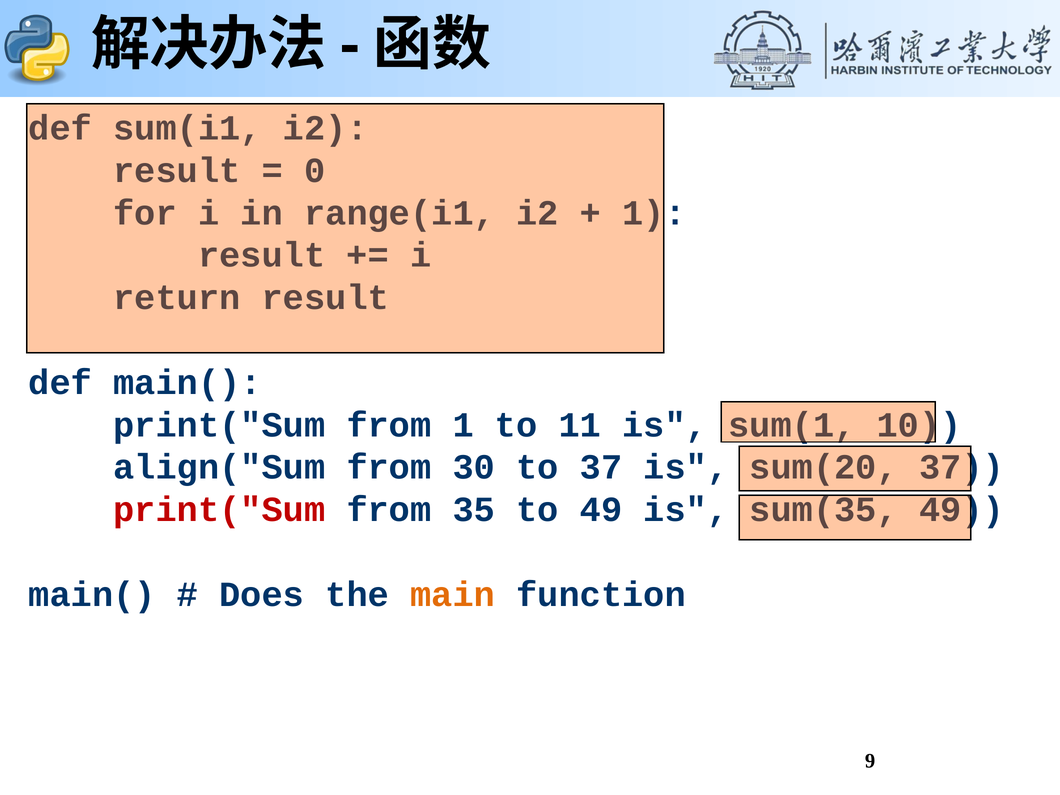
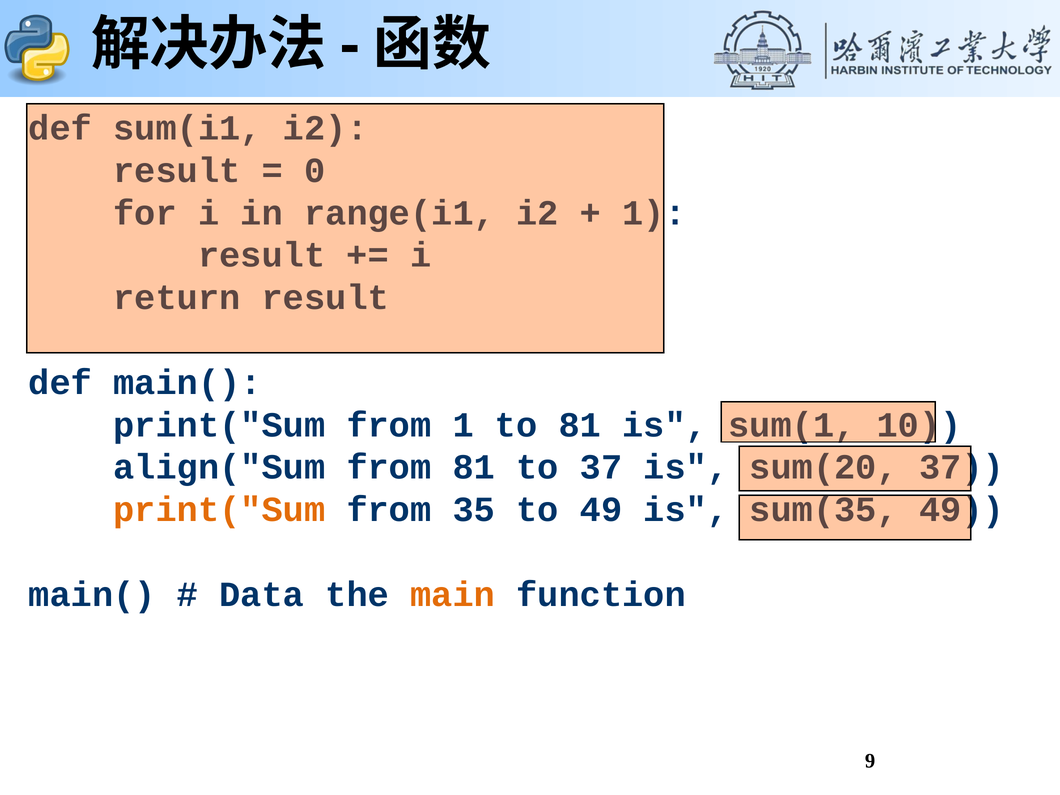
to 11: 11 -> 81 (580, 425)
from 30: 30 -> 81 (474, 467)
print("Sum colour: red -> orange (219, 510)
Does: Does -> Data (262, 594)
